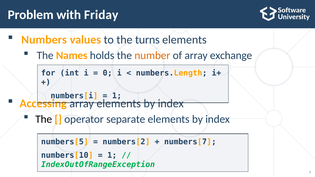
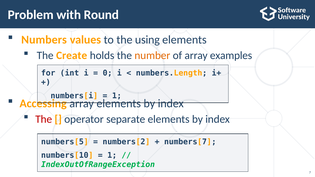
Friday: Friday -> Round (101, 15)
turns: turns -> using (147, 40)
Names: Names -> Create (72, 55)
exchange: exchange -> examples (231, 55)
The colour: black -> red (44, 119)
